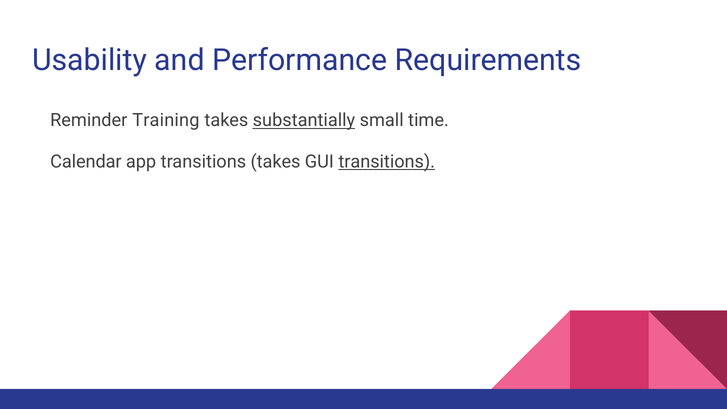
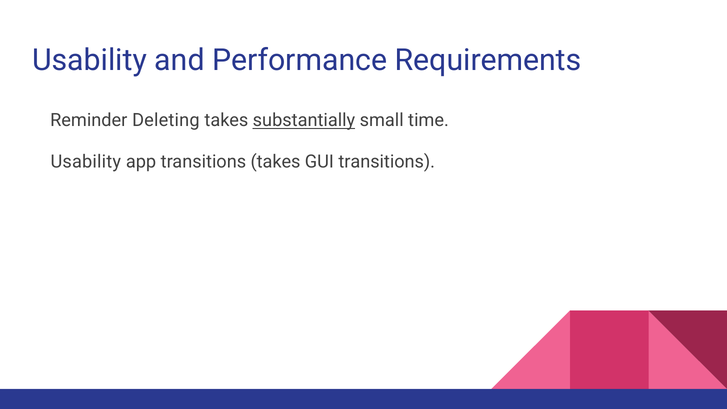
Training: Training -> Deleting (166, 120)
Calendar: Calendar -> Usability (86, 162)
transitions underline: present -> none (387, 162)
